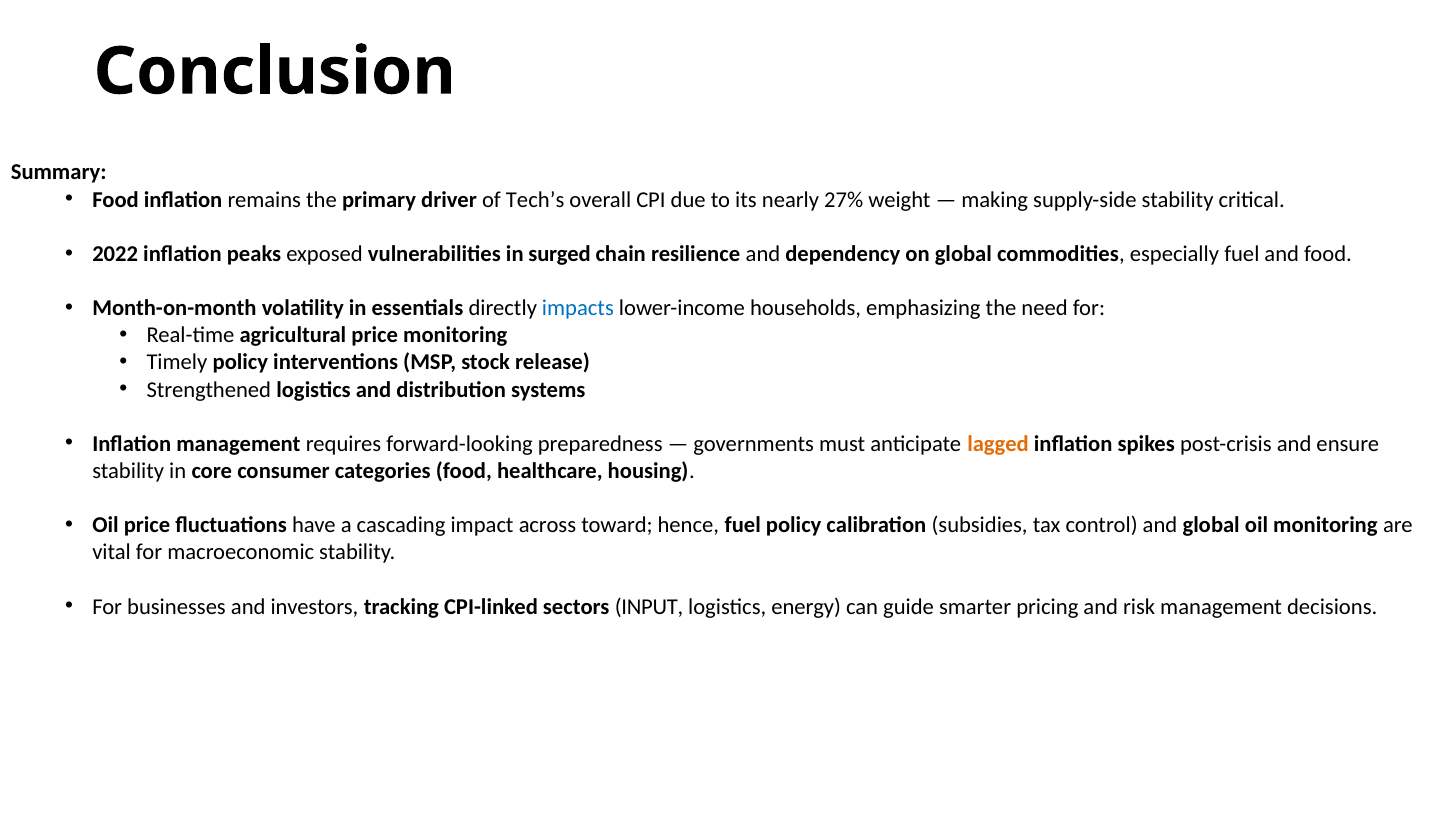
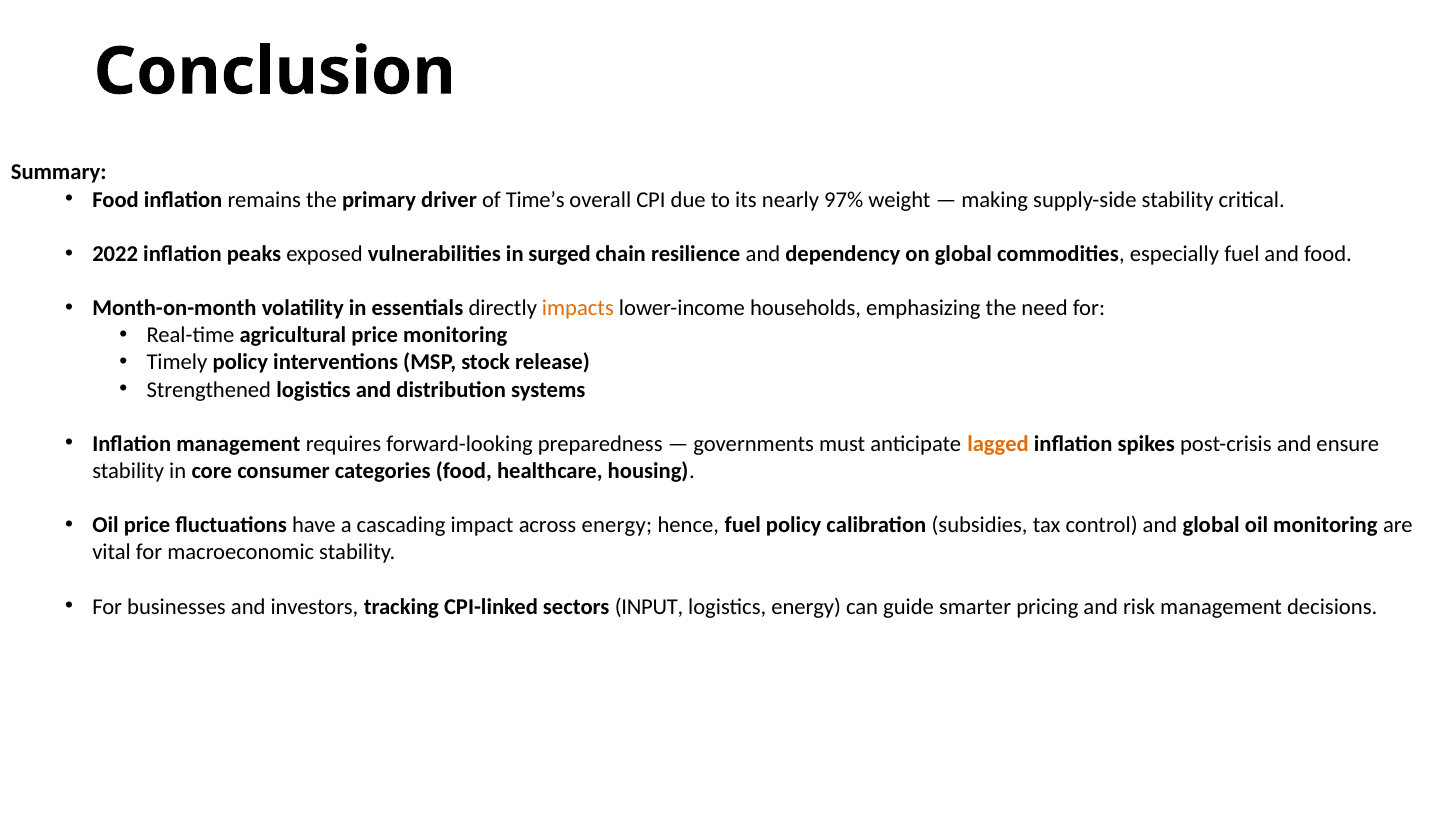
Tech’s: Tech’s -> Time’s (535, 200)
27%: 27% -> 97% (844, 200)
impacts colour: blue -> orange (578, 308)
across toward: toward -> energy (617, 526)
